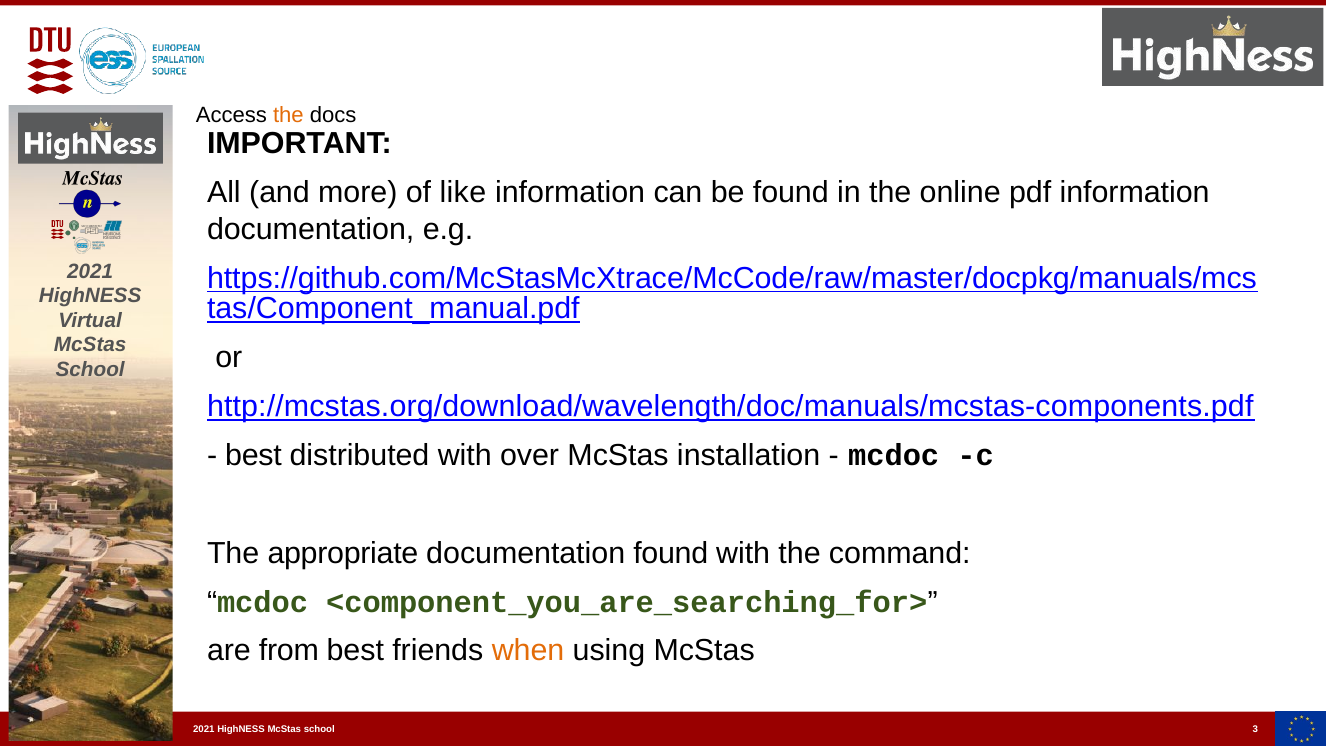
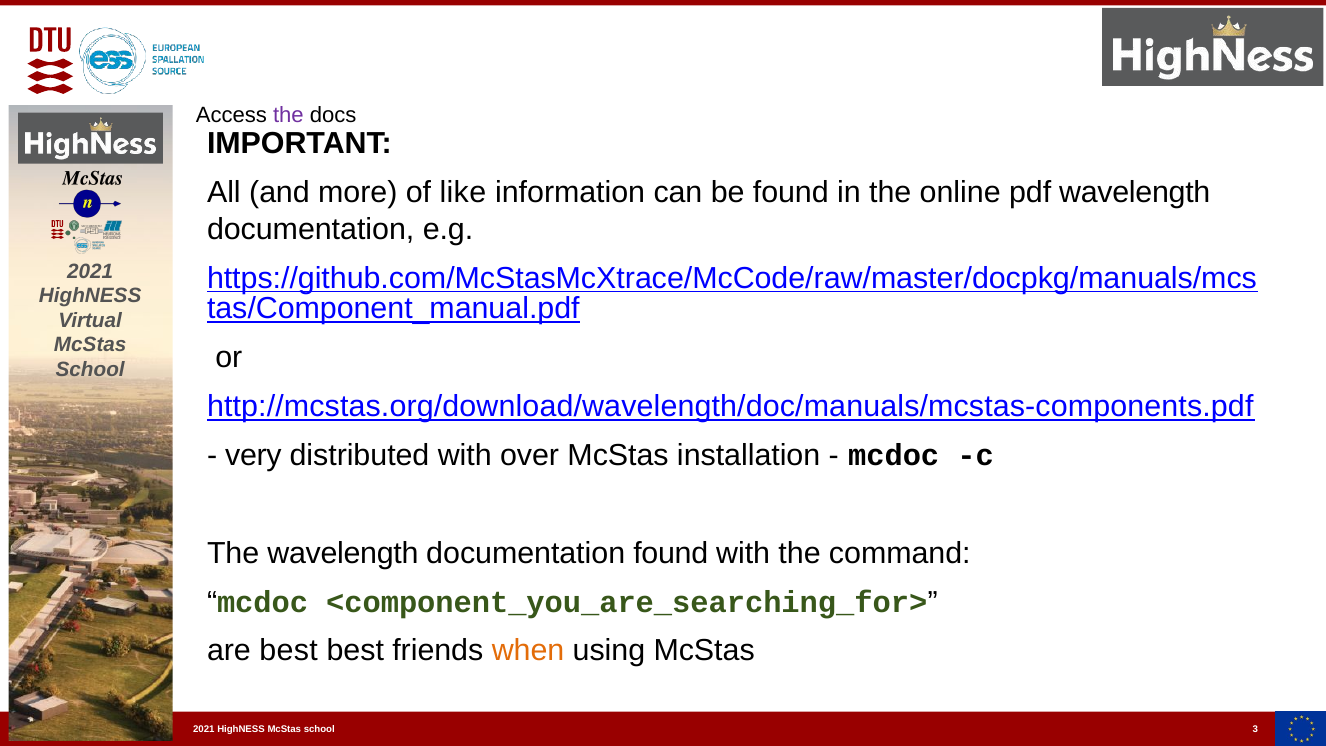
the colour: orange -> purple (288, 116)
pdf information: information -> wavelength (1135, 193)
best: best -> very (253, 456)
The appropriate: appropriate -> wavelength (343, 554)
are from: from -> best (289, 651)
